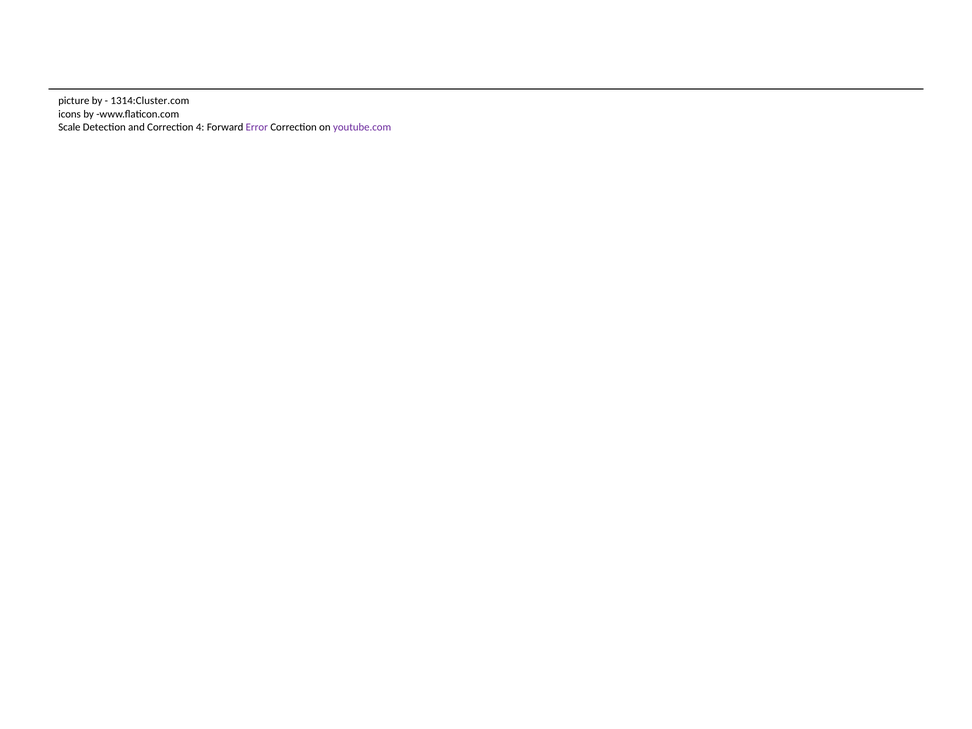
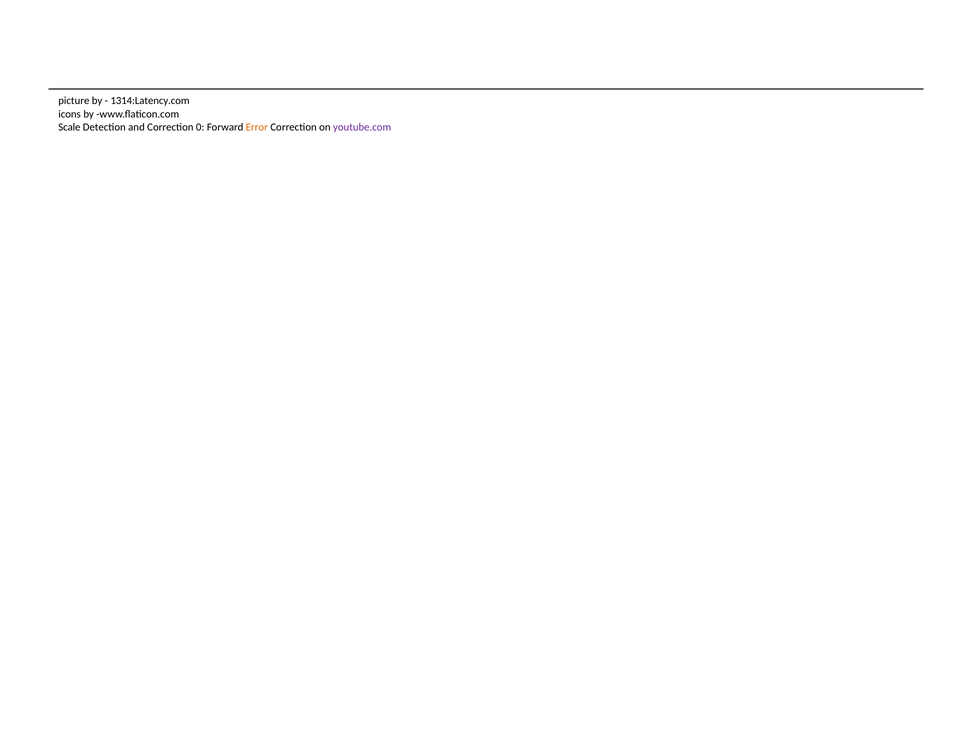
1314:Cluster.com: 1314:Cluster.com -> 1314:Latency.com (150, 101)
4: 4 -> 0 (200, 127)
Error colour: purple -> orange (257, 127)
